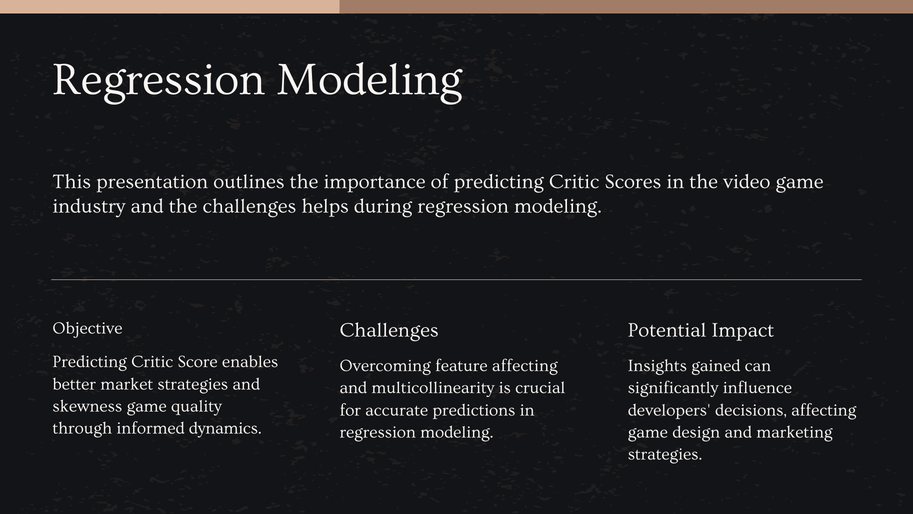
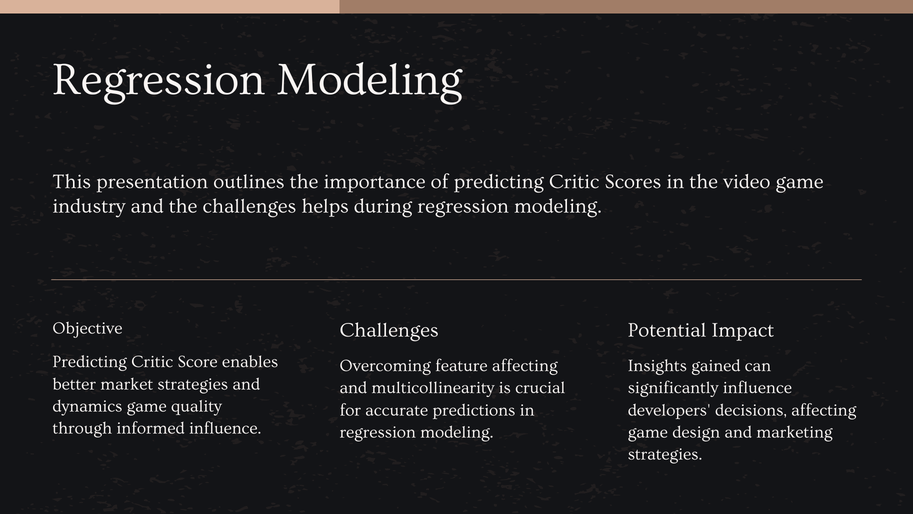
skewness: skewness -> dynamics (87, 406)
informed dynamics: dynamics -> influence (225, 428)
